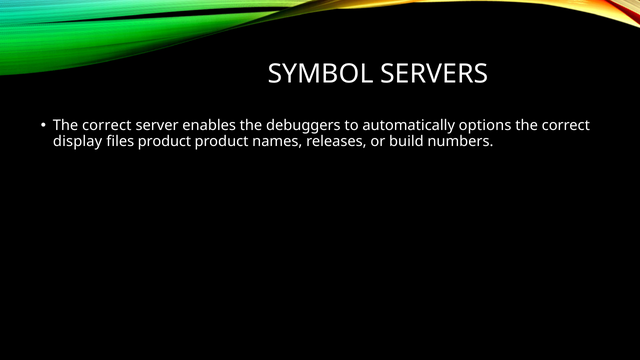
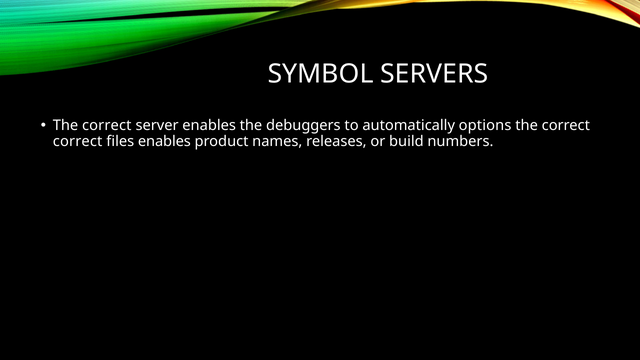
display: display -> correct (78, 141)
files product: product -> enables (164, 141)
